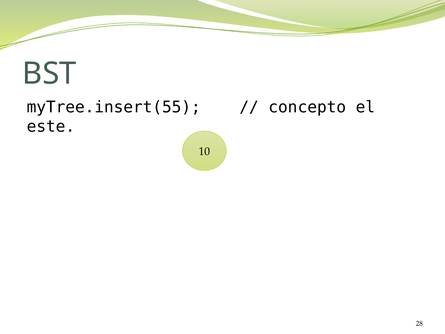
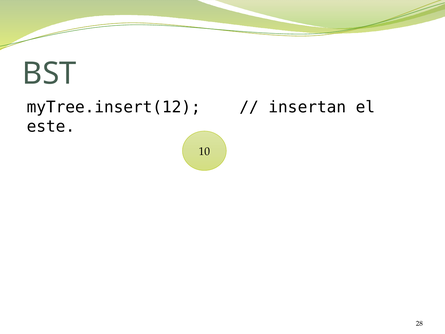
myTree.insert(55: myTree.insert(55 -> myTree.insert(12 (114, 107)
concepto: concepto -> insertan (307, 107)
